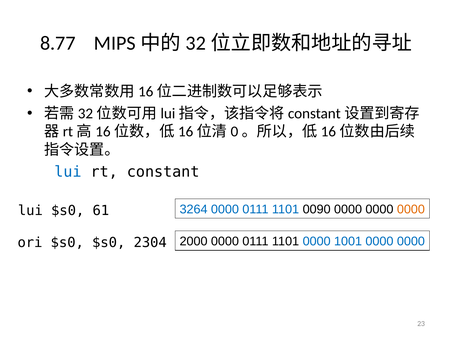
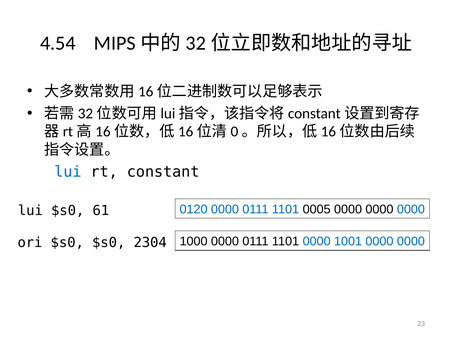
8.77: 8.77 -> 4.54 (58, 43)
3264: 3264 -> 0120 (194, 209)
0090: 0090 -> 0005 (317, 209)
0000 colour: orange -> blue (411, 209)
2000: 2000 -> 1000 (194, 241)
